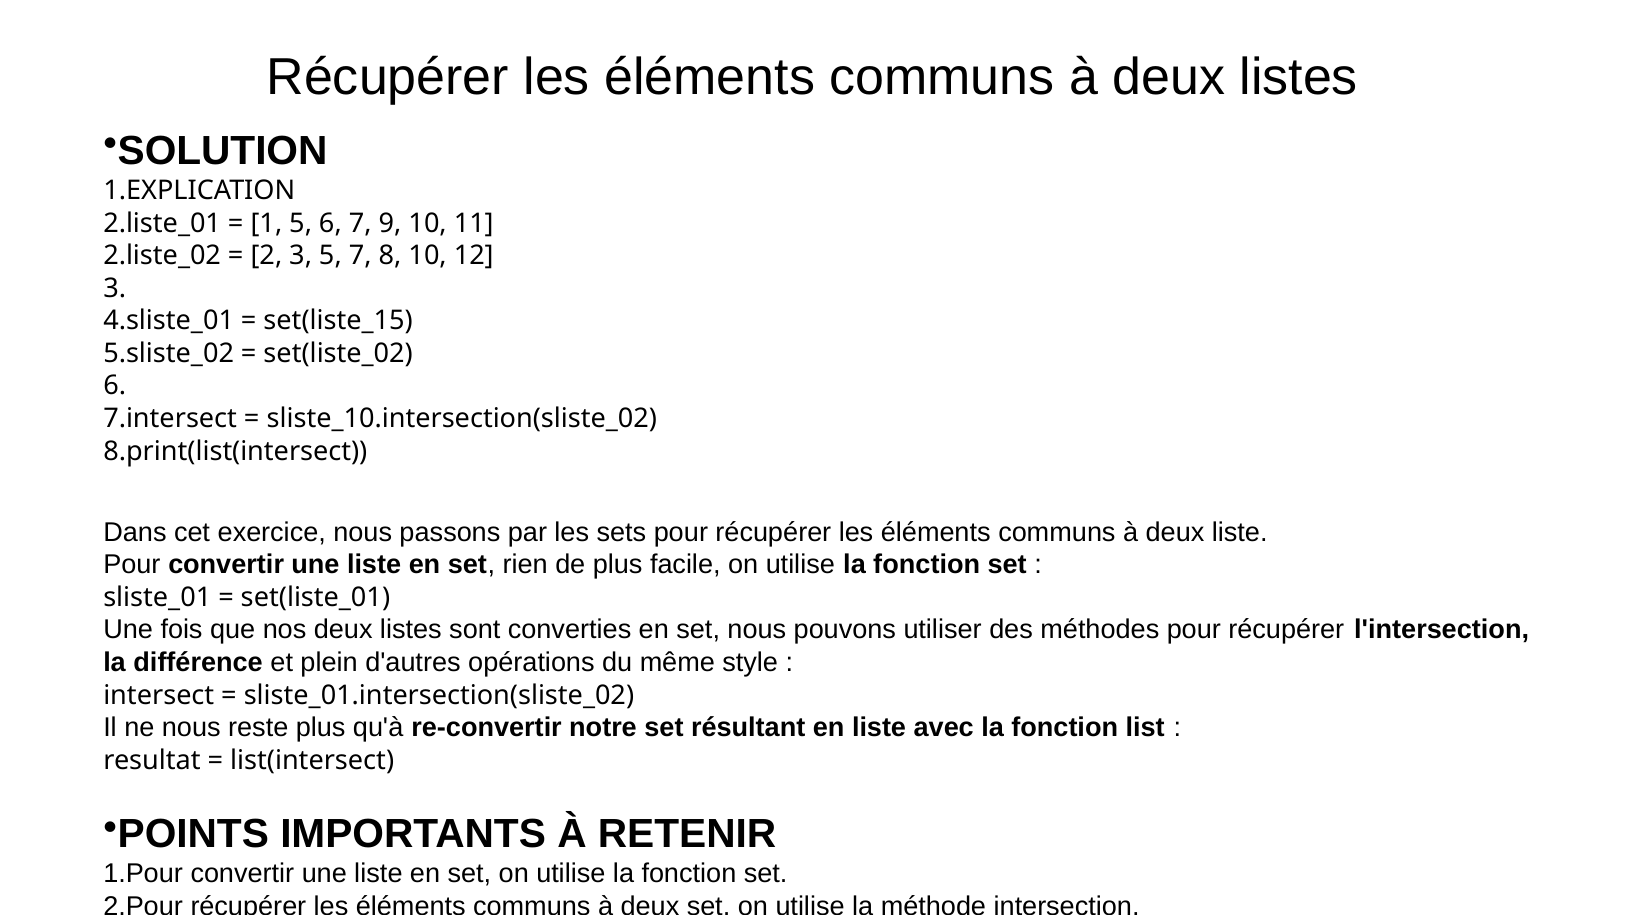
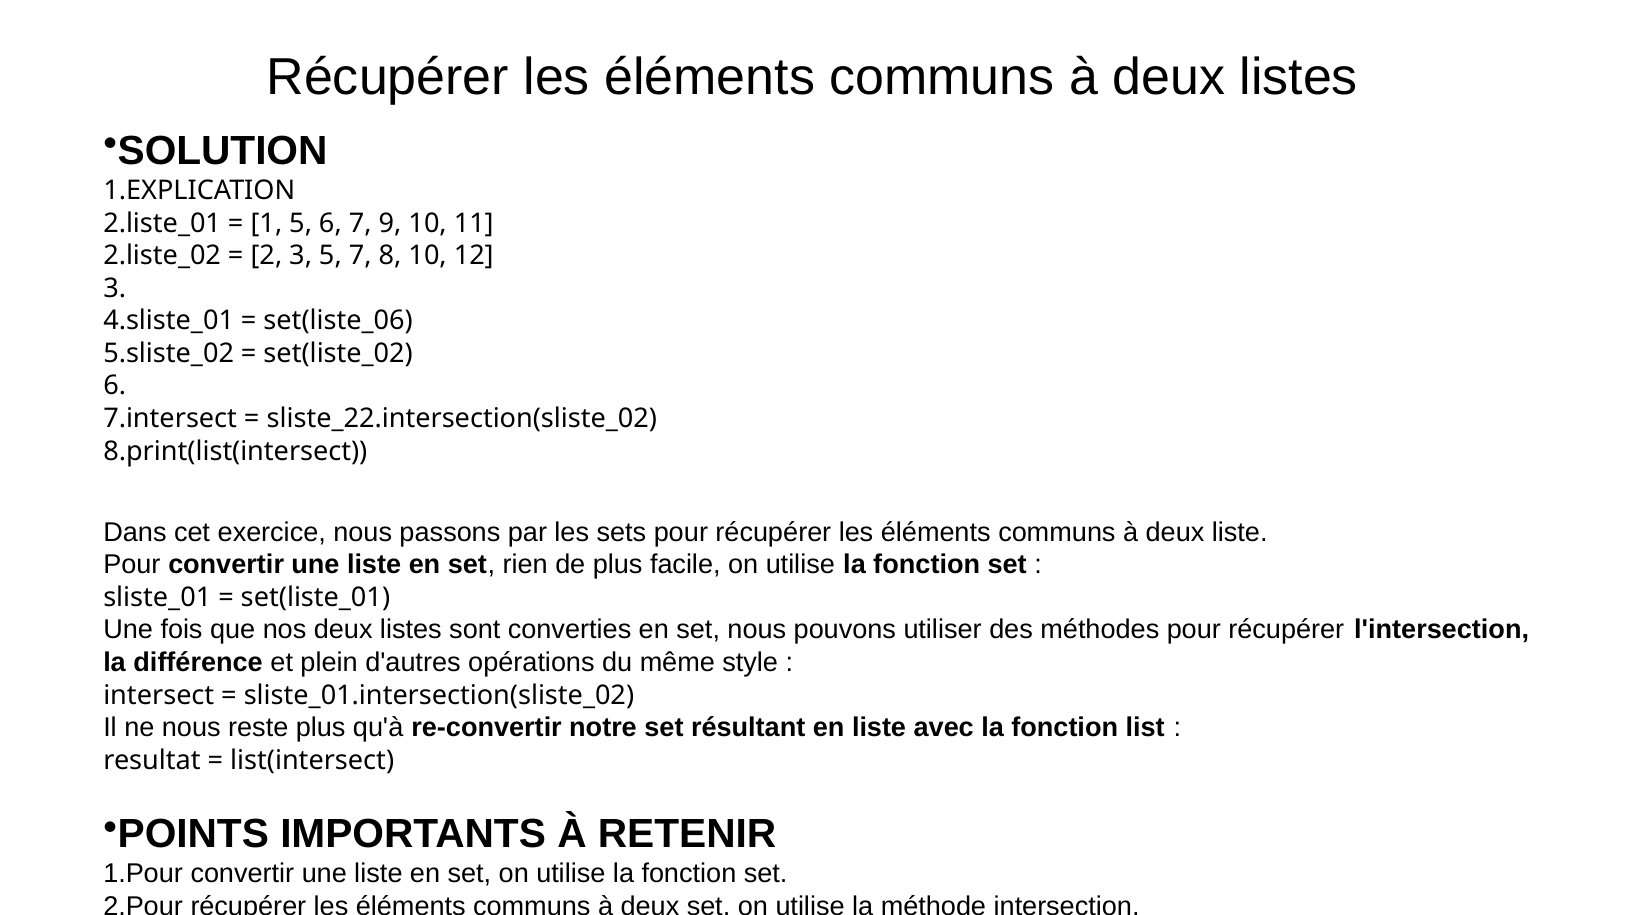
set(liste_15: set(liste_15 -> set(liste_06 (338, 321)
sliste_10.intersection(sliste_02: sliste_10.intersection(sliste_02 -> sliste_22.intersection(sliste_02 (462, 419)
